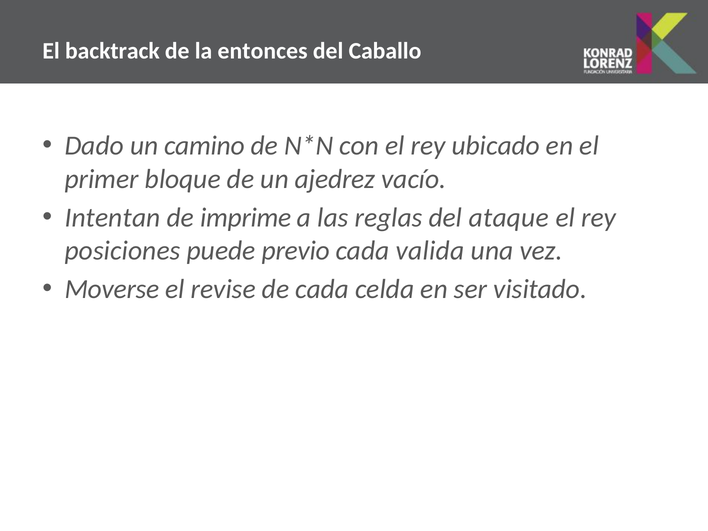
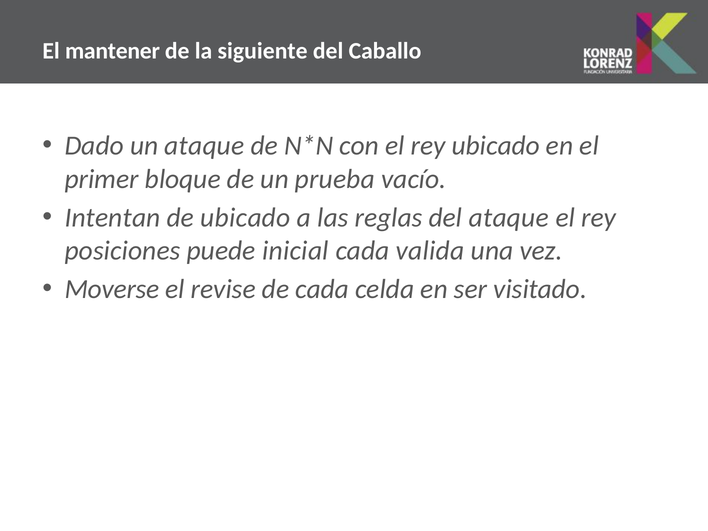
backtrack: backtrack -> mantener (112, 51)
entonces: entonces -> siguiente (263, 51)
un camino: camino -> ataque (204, 146)
ajedrez: ajedrez -> prueba (335, 179)
de imprime: imprime -> ubicado (245, 218)
previo: previo -> inicial (295, 251)
